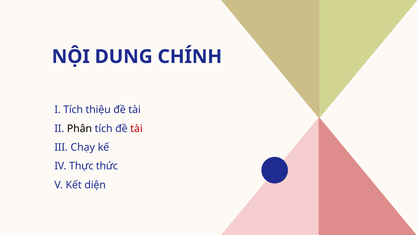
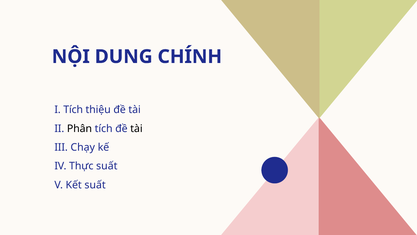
tài colour: red -> black (136, 128)
Thực thức: thức -> suất (107, 166)
Kết diện: diện -> suất (95, 185)
